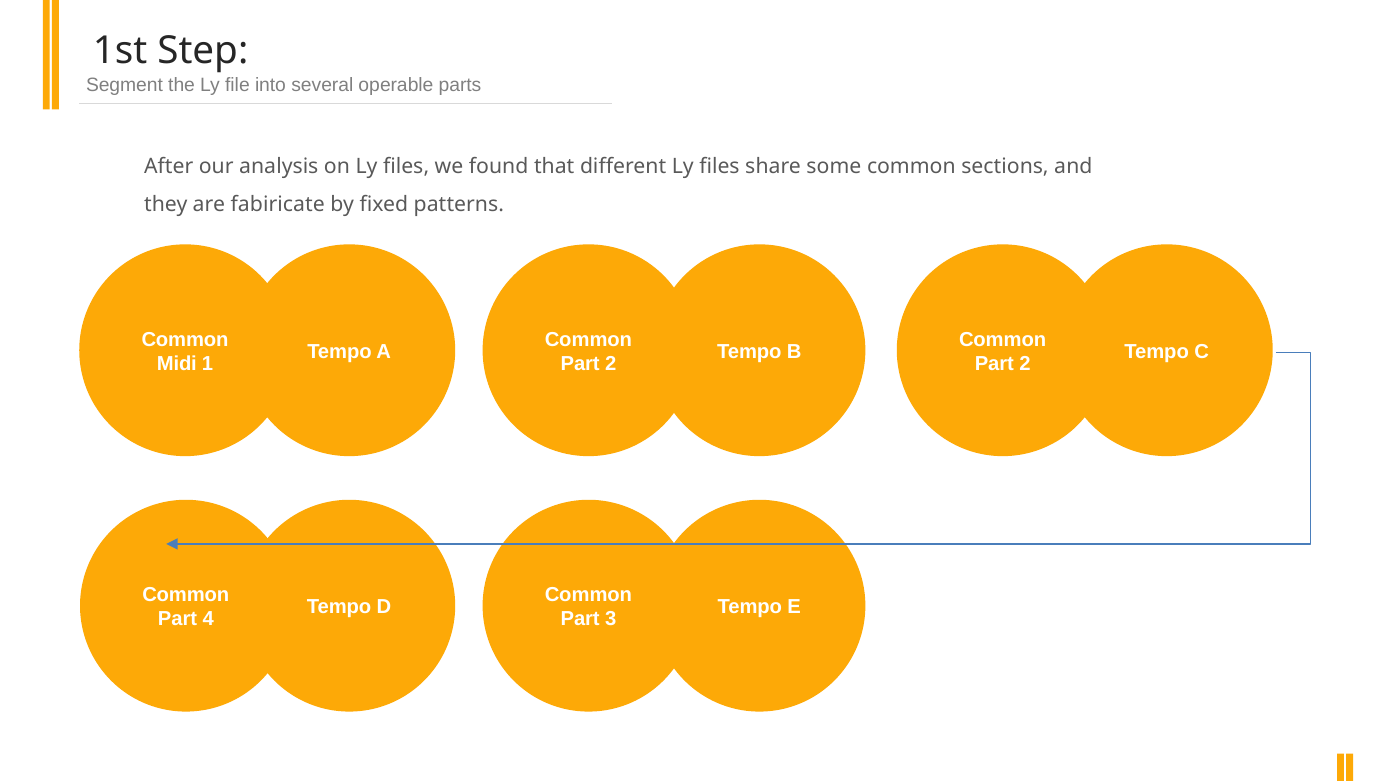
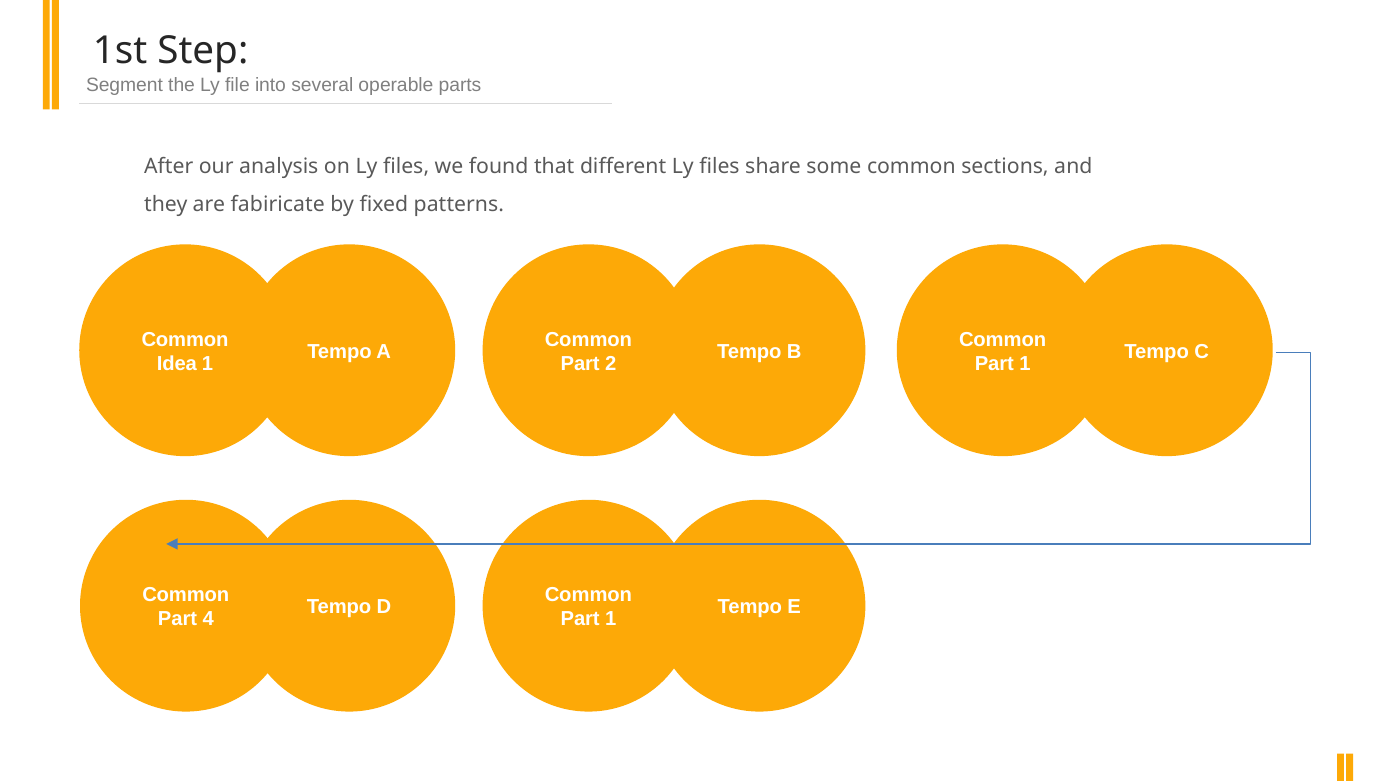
Midi: Midi -> Idea (177, 364)
2: 2 -> 1 (1025, 364)
3: 3 -> 1 (611, 620)
